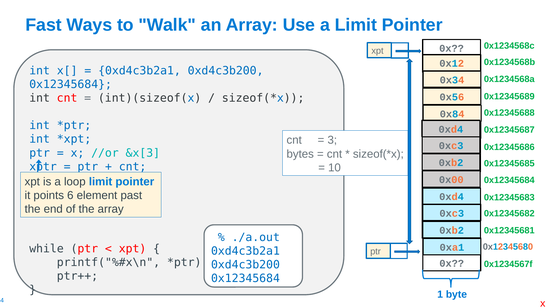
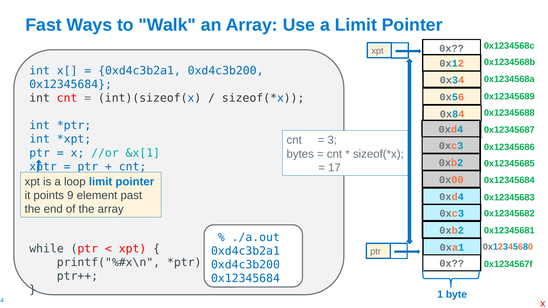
&x[3: &x[3 -> &x[1 (143, 153)
10: 10 -> 17 (334, 168)
6: 6 -> 9 (70, 196)
